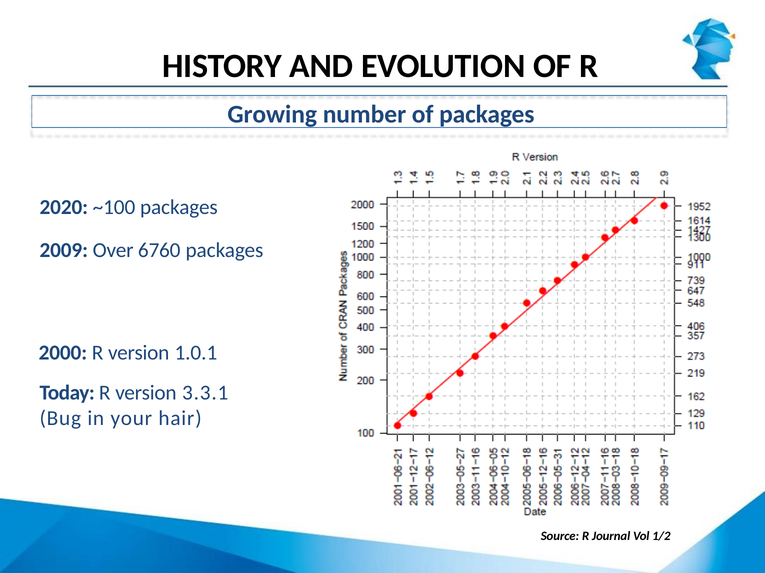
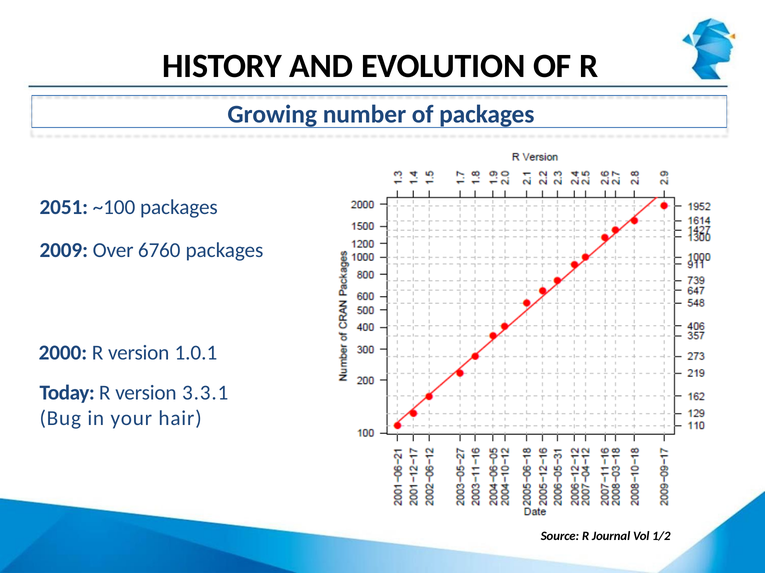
2020: 2020 -> 2051 (64, 207)
